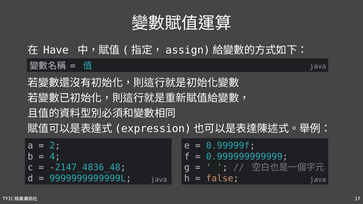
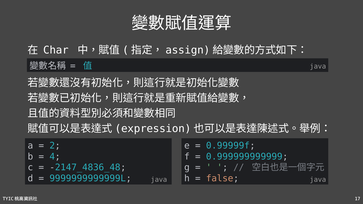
Have: Have -> Char (56, 50)
